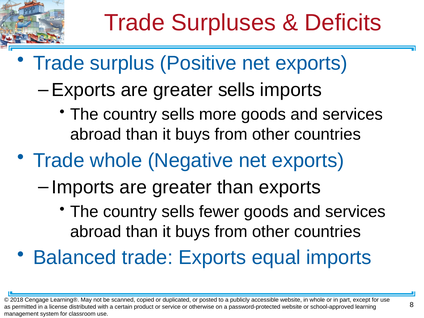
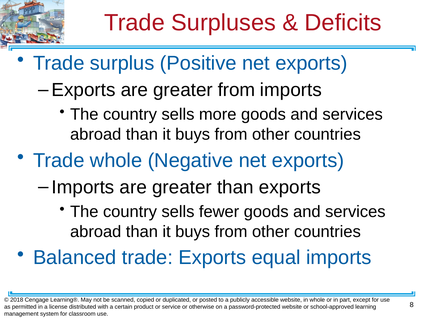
greater sells: sells -> from (236, 90)
